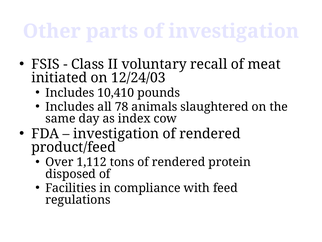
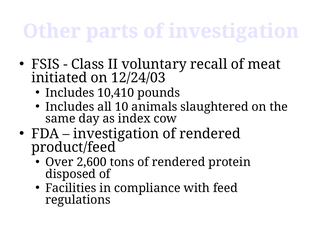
78: 78 -> 10 (122, 107)
1,112: 1,112 -> 2,600 (92, 162)
